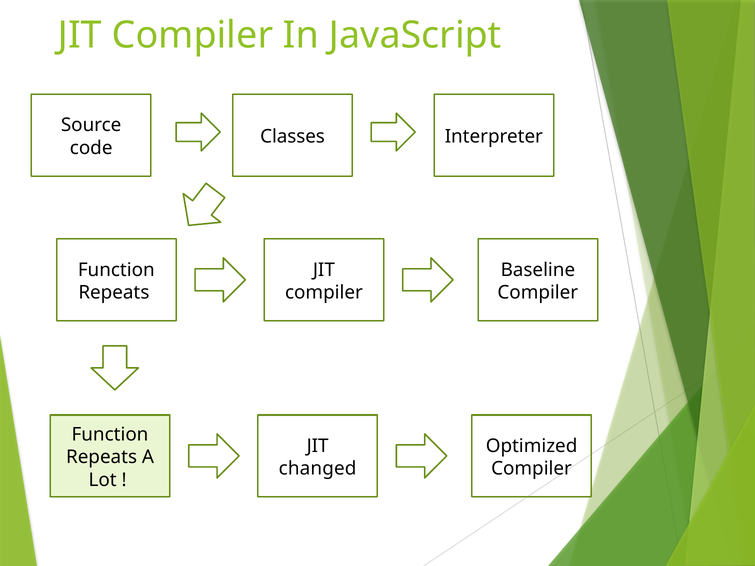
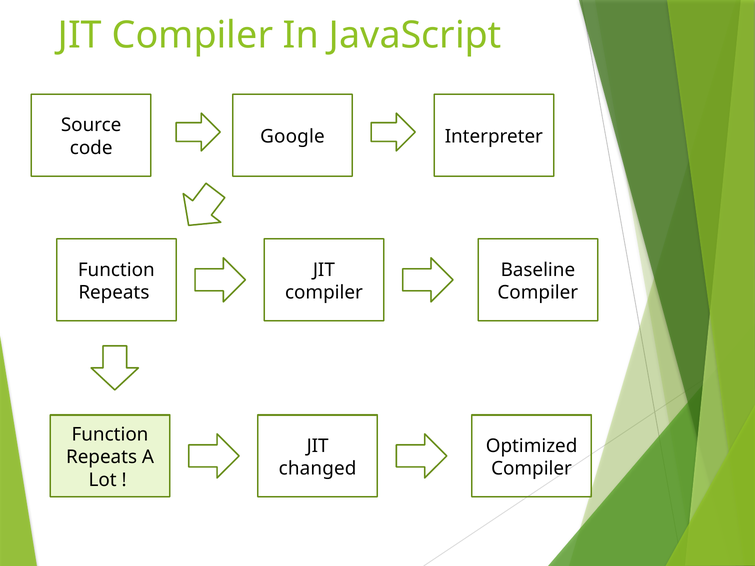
Classes: Classes -> Google (292, 137)
